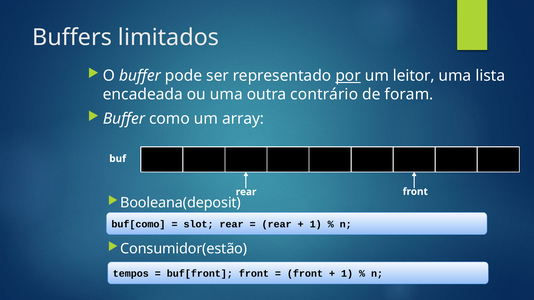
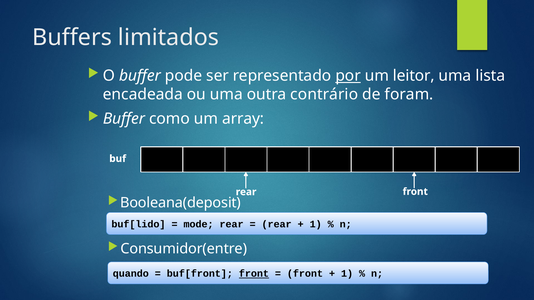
buf[como: buf[como -> buf[lido (138, 224)
slot: slot -> mode (199, 224)
Consumidor(estão: Consumidor(estão -> Consumidor(entre (184, 249)
tempos: tempos -> quando (131, 274)
front underline: none -> present (254, 274)
